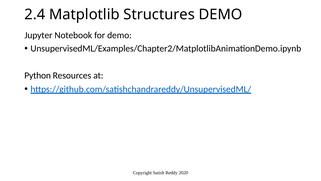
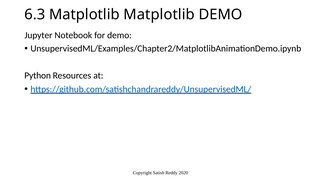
2.4: 2.4 -> 6.3 (35, 15)
Matplotlib Structures: Structures -> Matplotlib (159, 15)
